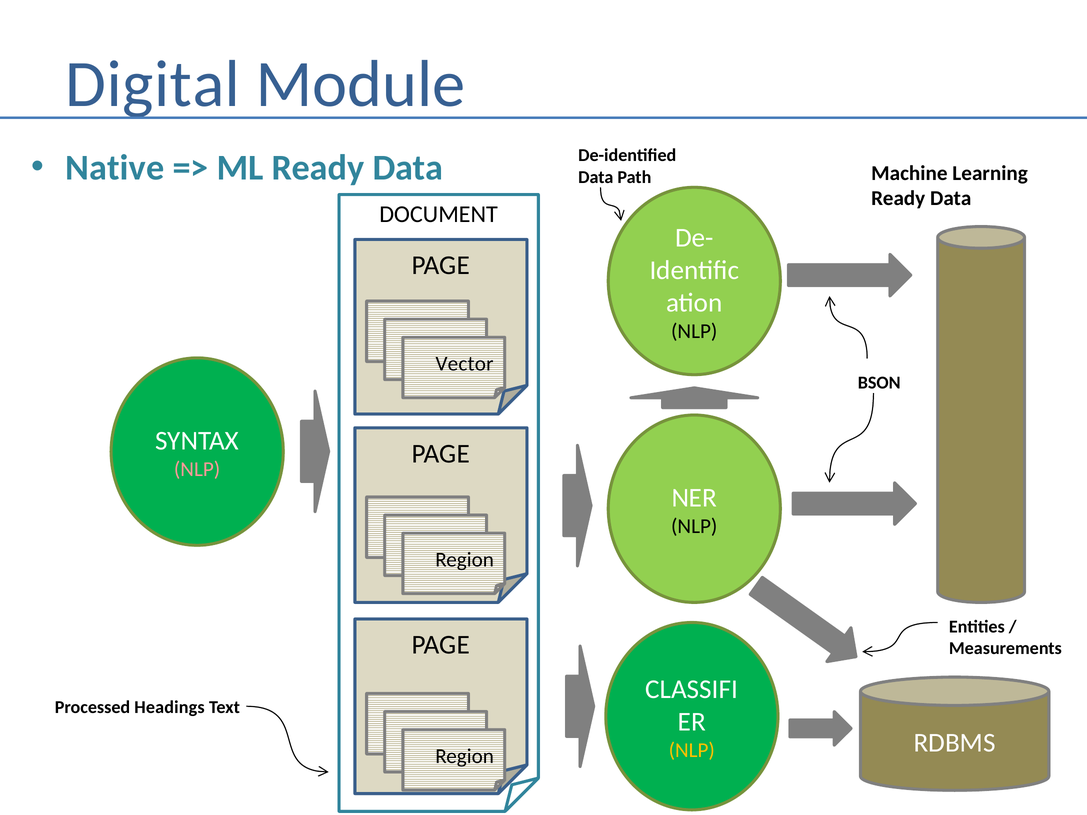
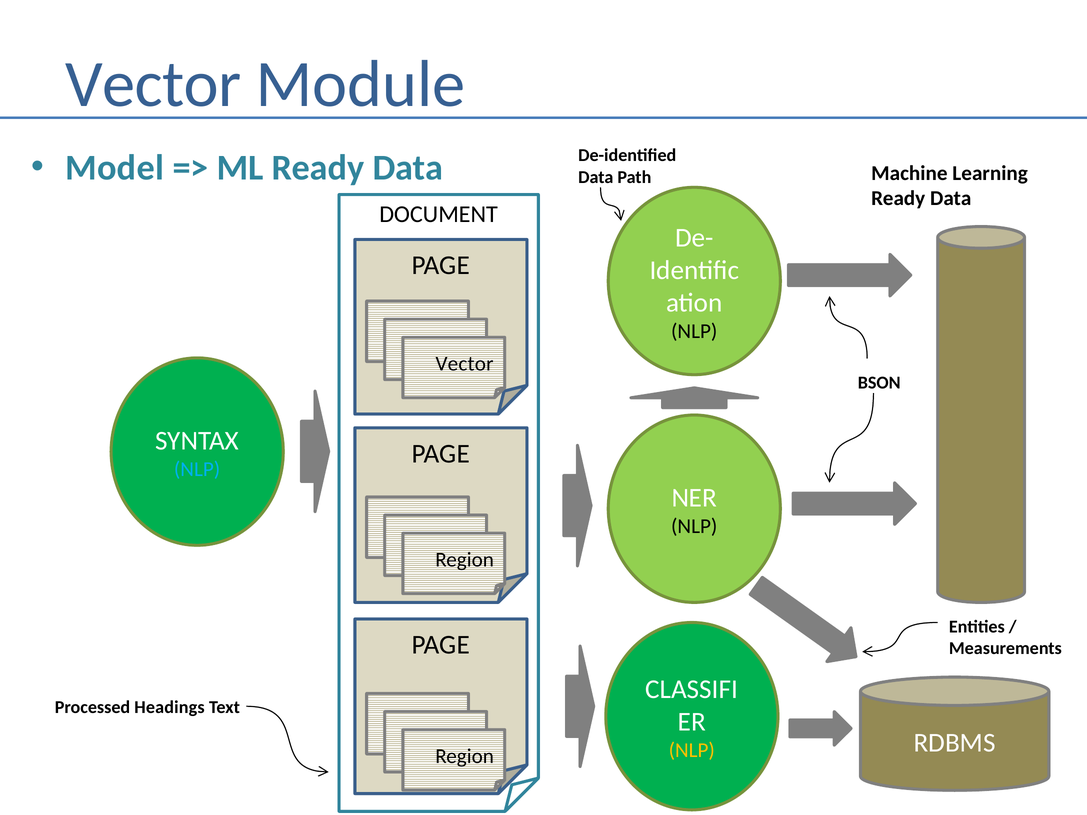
Digital: Digital -> Vector (153, 84)
Native: Native -> Model (115, 168)
NLP colour: pink -> light blue (197, 470)
